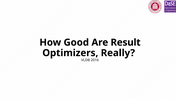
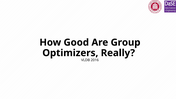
Result: Result -> Group (126, 42)
